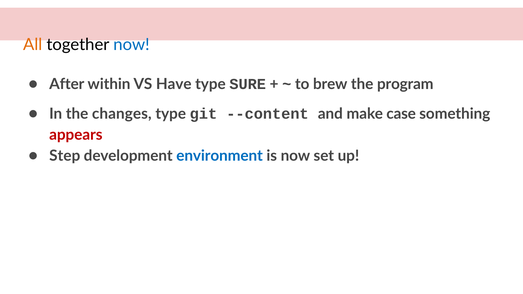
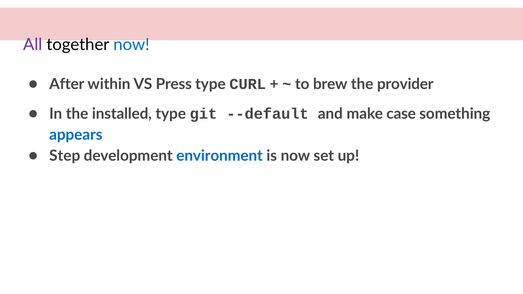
All colour: orange -> purple (33, 45)
Have: Have -> Press (174, 84)
SURE: SURE -> CURL (248, 84)
program: program -> provider (405, 84)
changes: changes -> installed (122, 114)
--content: --content -> --default (267, 114)
appears colour: red -> blue (76, 135)
